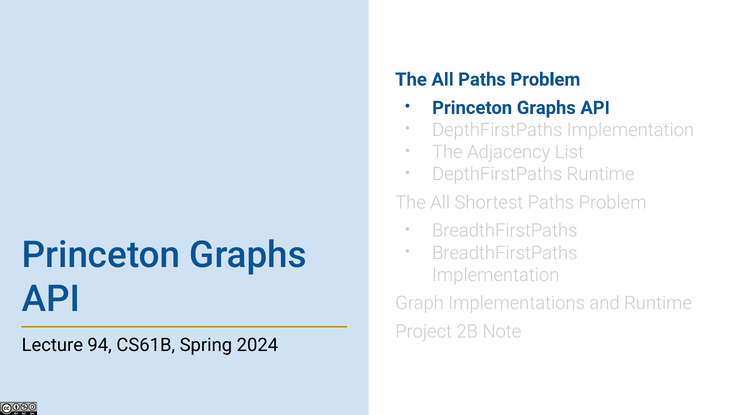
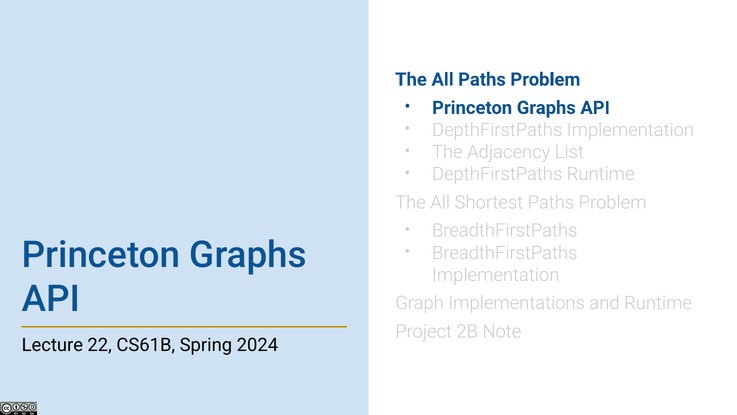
94: 94 -> 22 (100, 345)
